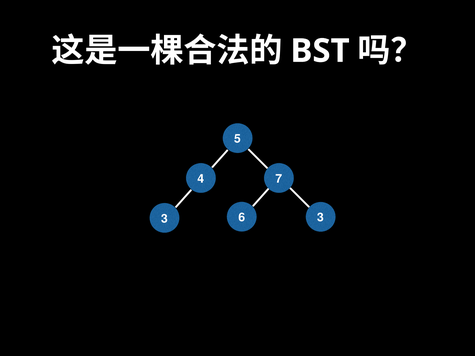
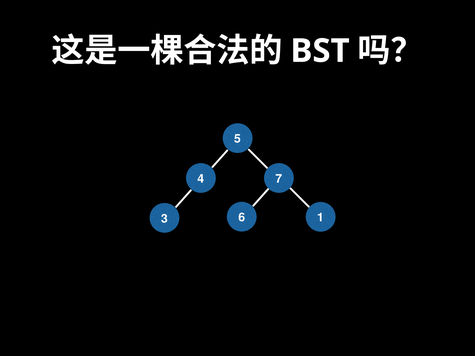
3: 3 -> 1 (321, 218)
